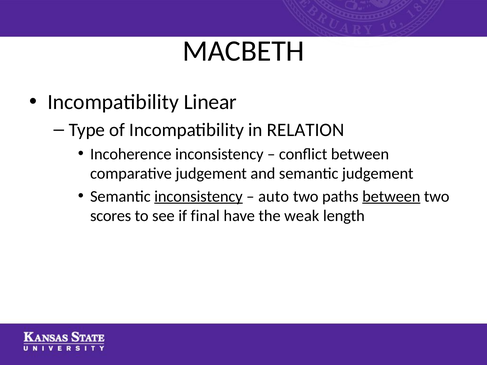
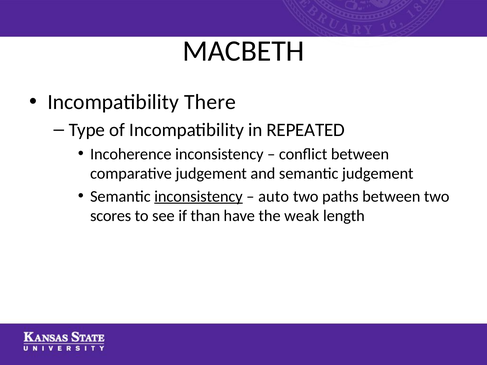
Linear: Linear -> There (210, 102)
RELATION: RELATION -> REPEATED (306, 130)
between underline: present -> none (391, 196)
final: final -> than (205, 216)
